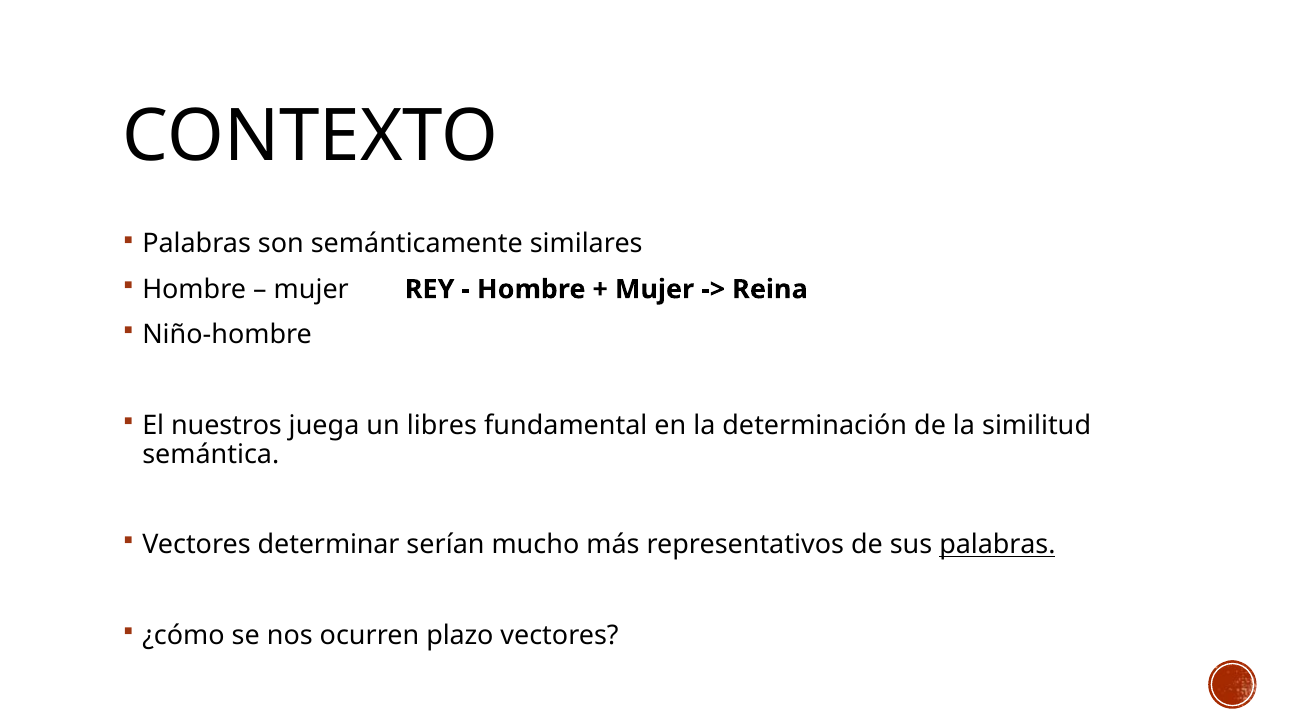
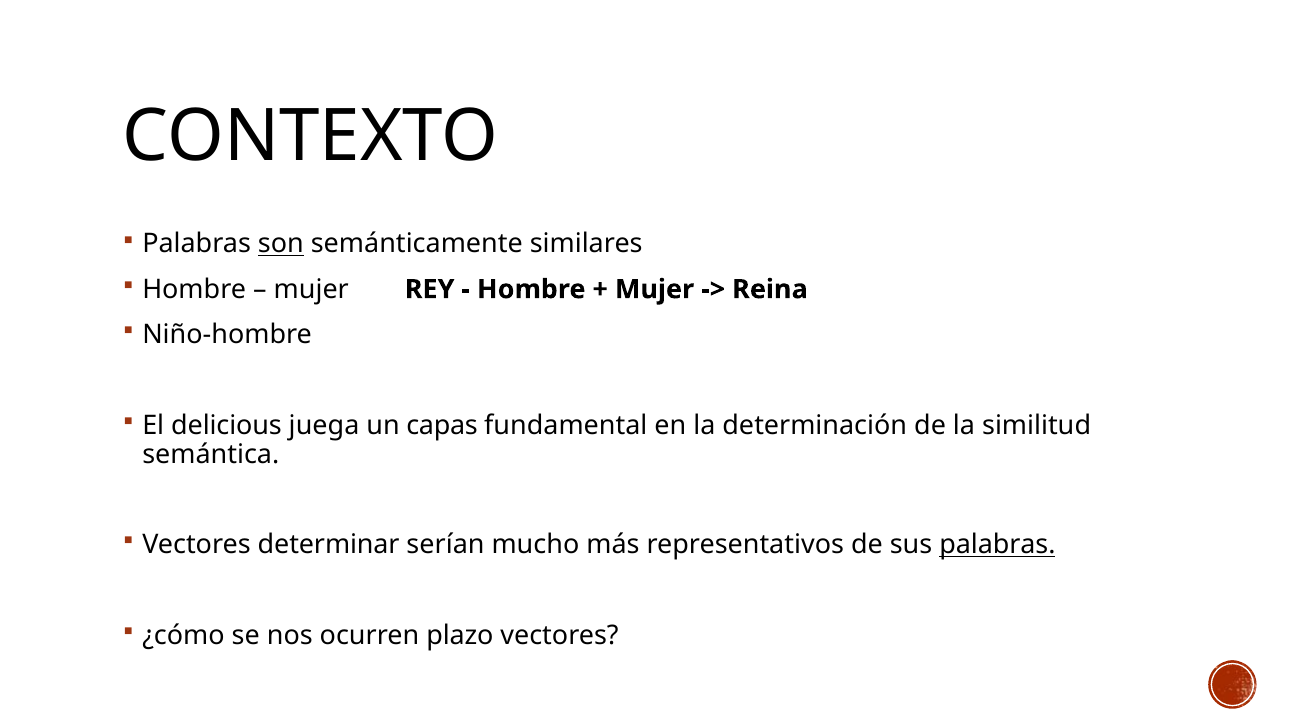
son underline: none -> present (281, 244)
nuestros: nuestros -> delicious (227, 425)
libres: libres -> capas (442, 425)
